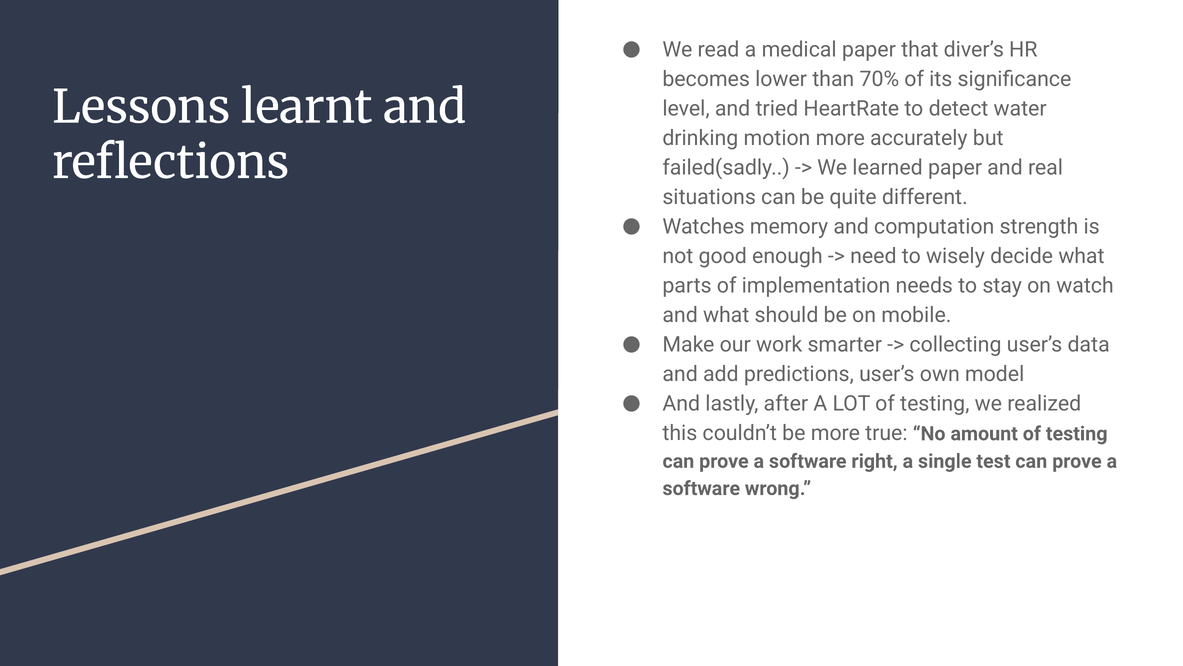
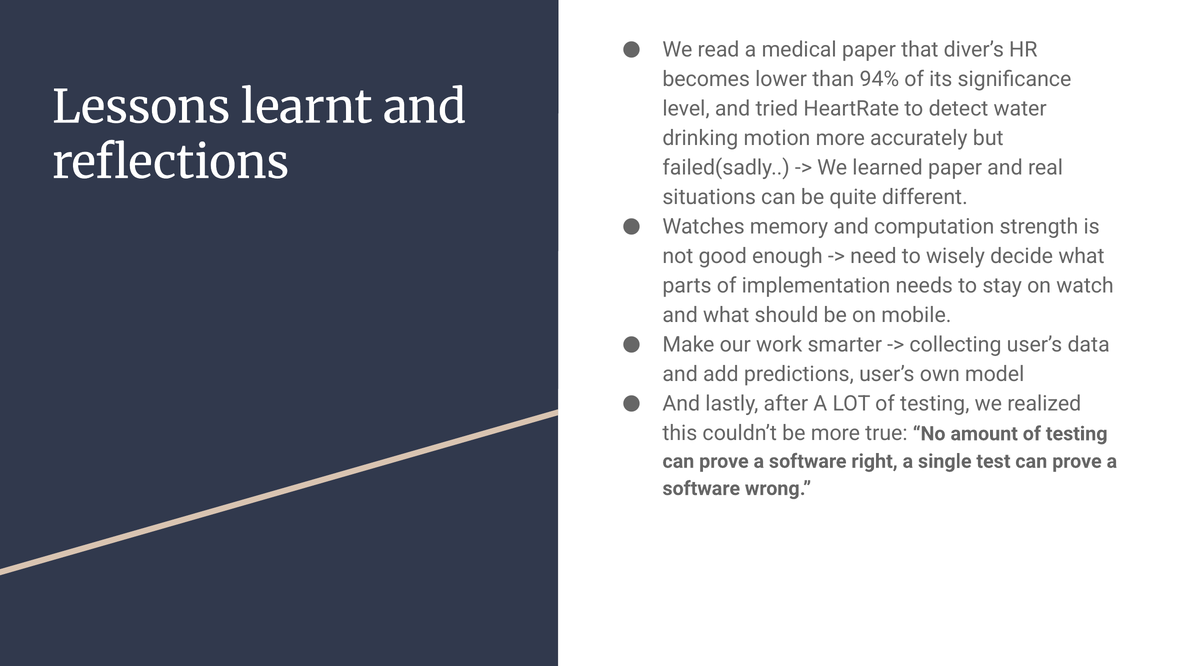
70%: 70% -> 94% (879, 79)
